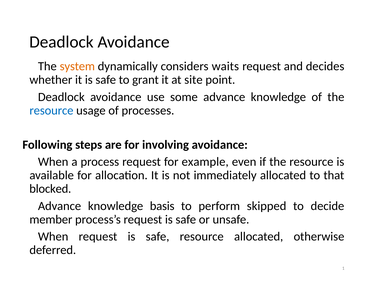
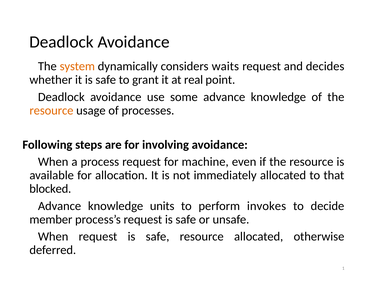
site: site -> real (194, 80)
resource colour: blue -> orange (51, 110)
example: example -> machine (205, 162)
basis: basis -> units (162, 206)
skipped: skipped -> invokes (267, 206)
